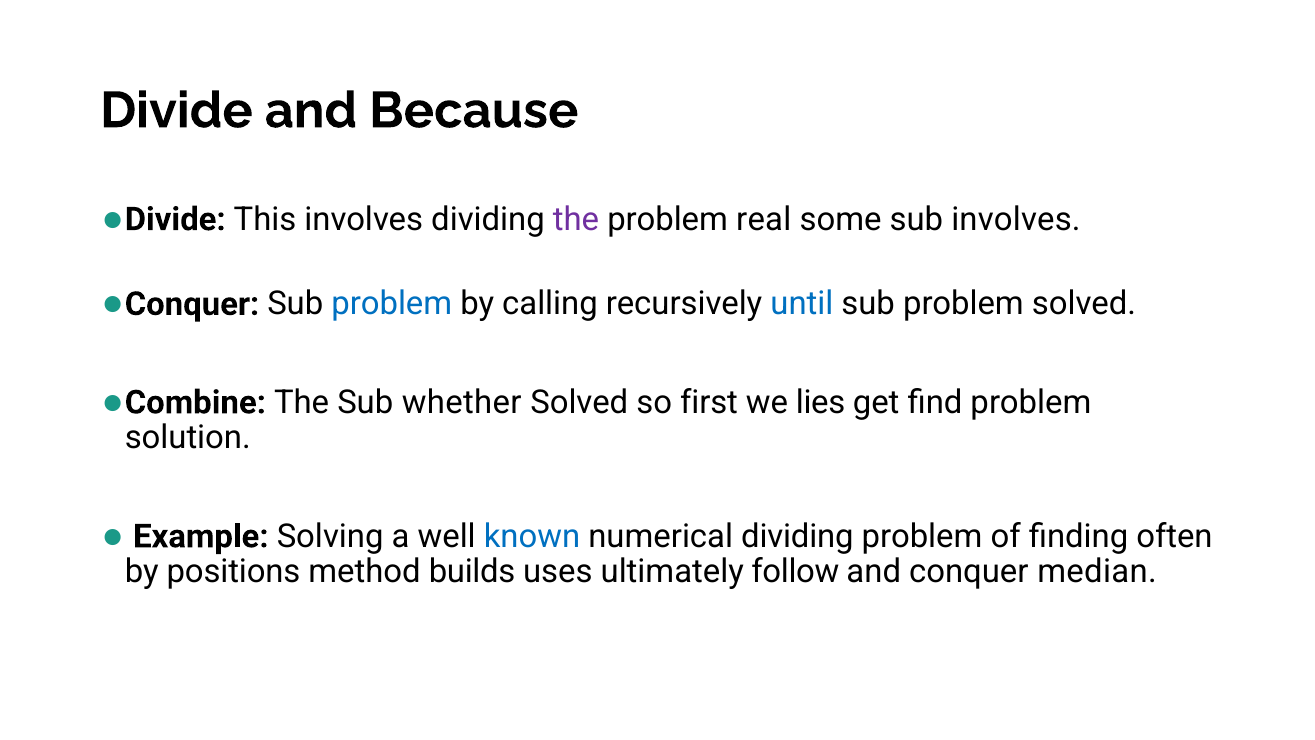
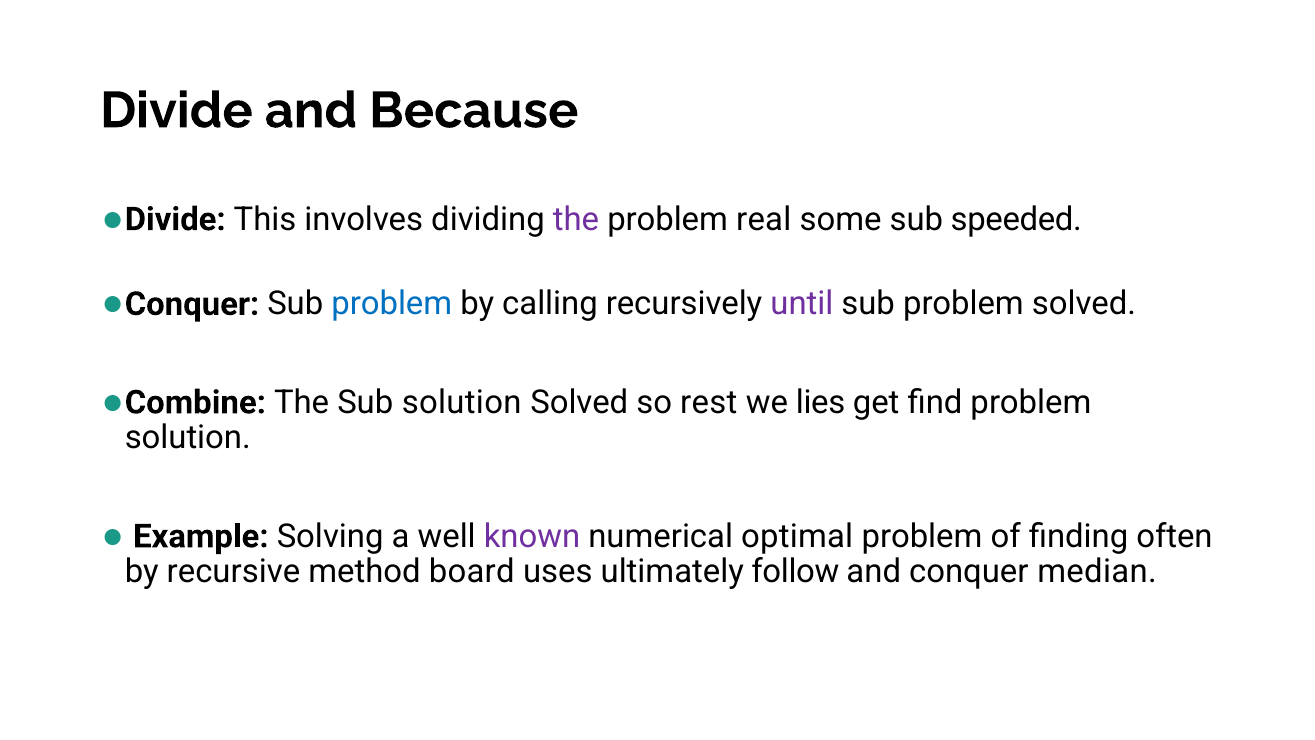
sub involves: involves -> speeded (1016, 219)
until colour: blue -> purple (802, 304)
Sub whether: whether -> solution (462, 402)
first: first -> rest (709, 402)
known colour: blue -> purple (532, 536)
numerical dividing: dividing -> optimal (797, 536)
positions: positions -> recursive (233, 572)
builds: builds -> board (472, 572)
